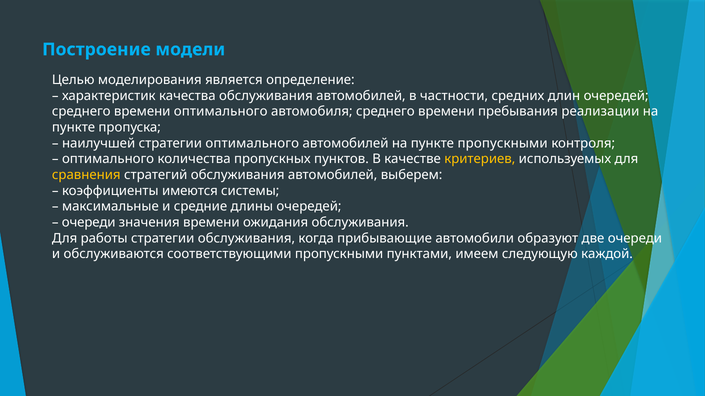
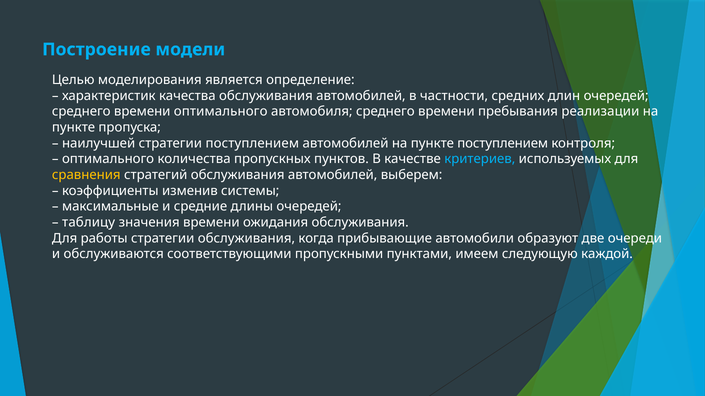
стратегии оптимального: оптимального -> поступлением (252, 143)
пункте пропускными: пропускными -> поступлением (503, 143)
критериев colour: yellow -> light blue (480, 159)
имеются: имеются -> изменив (190, 191)
очереди: очереди -> таблицу (89, 223)
